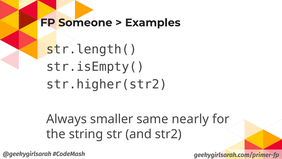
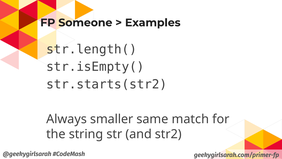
str.higher(str2: str.higher(str2 -> str.starts(str2 (107, 84)
nearly: nearly -> match (190, 119)
